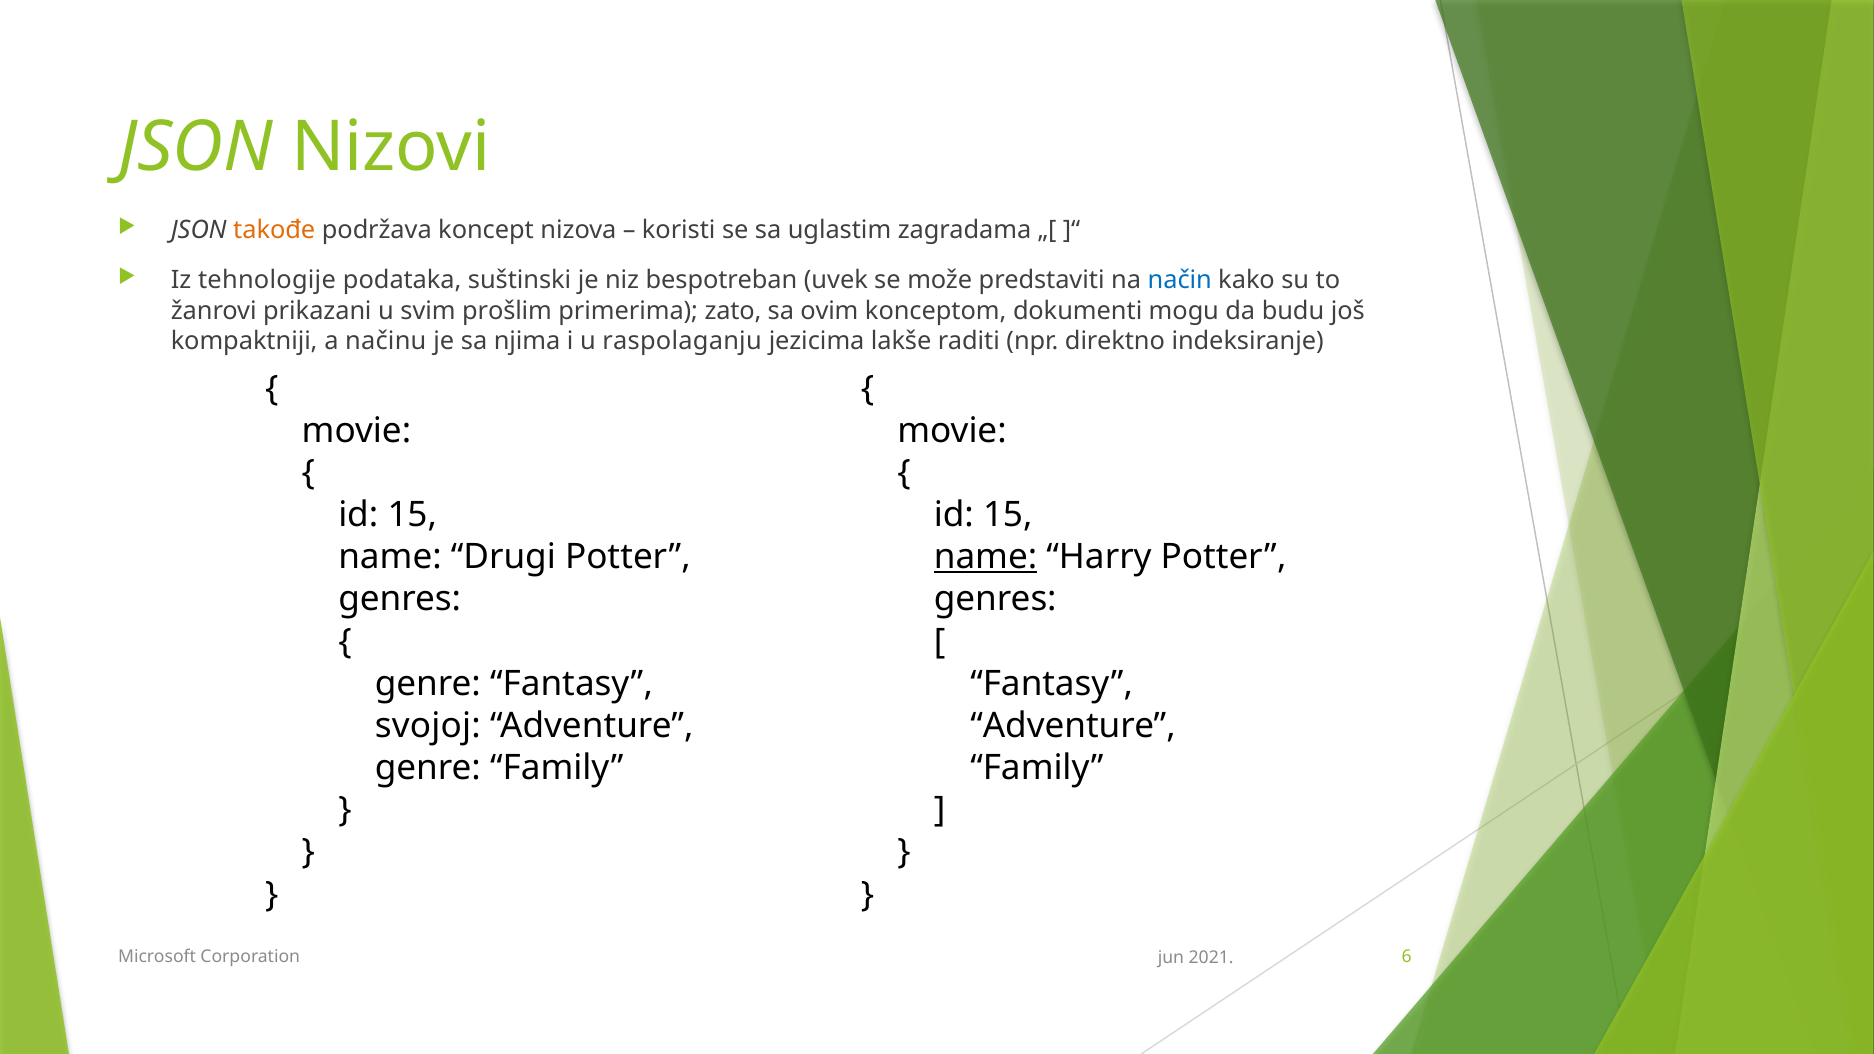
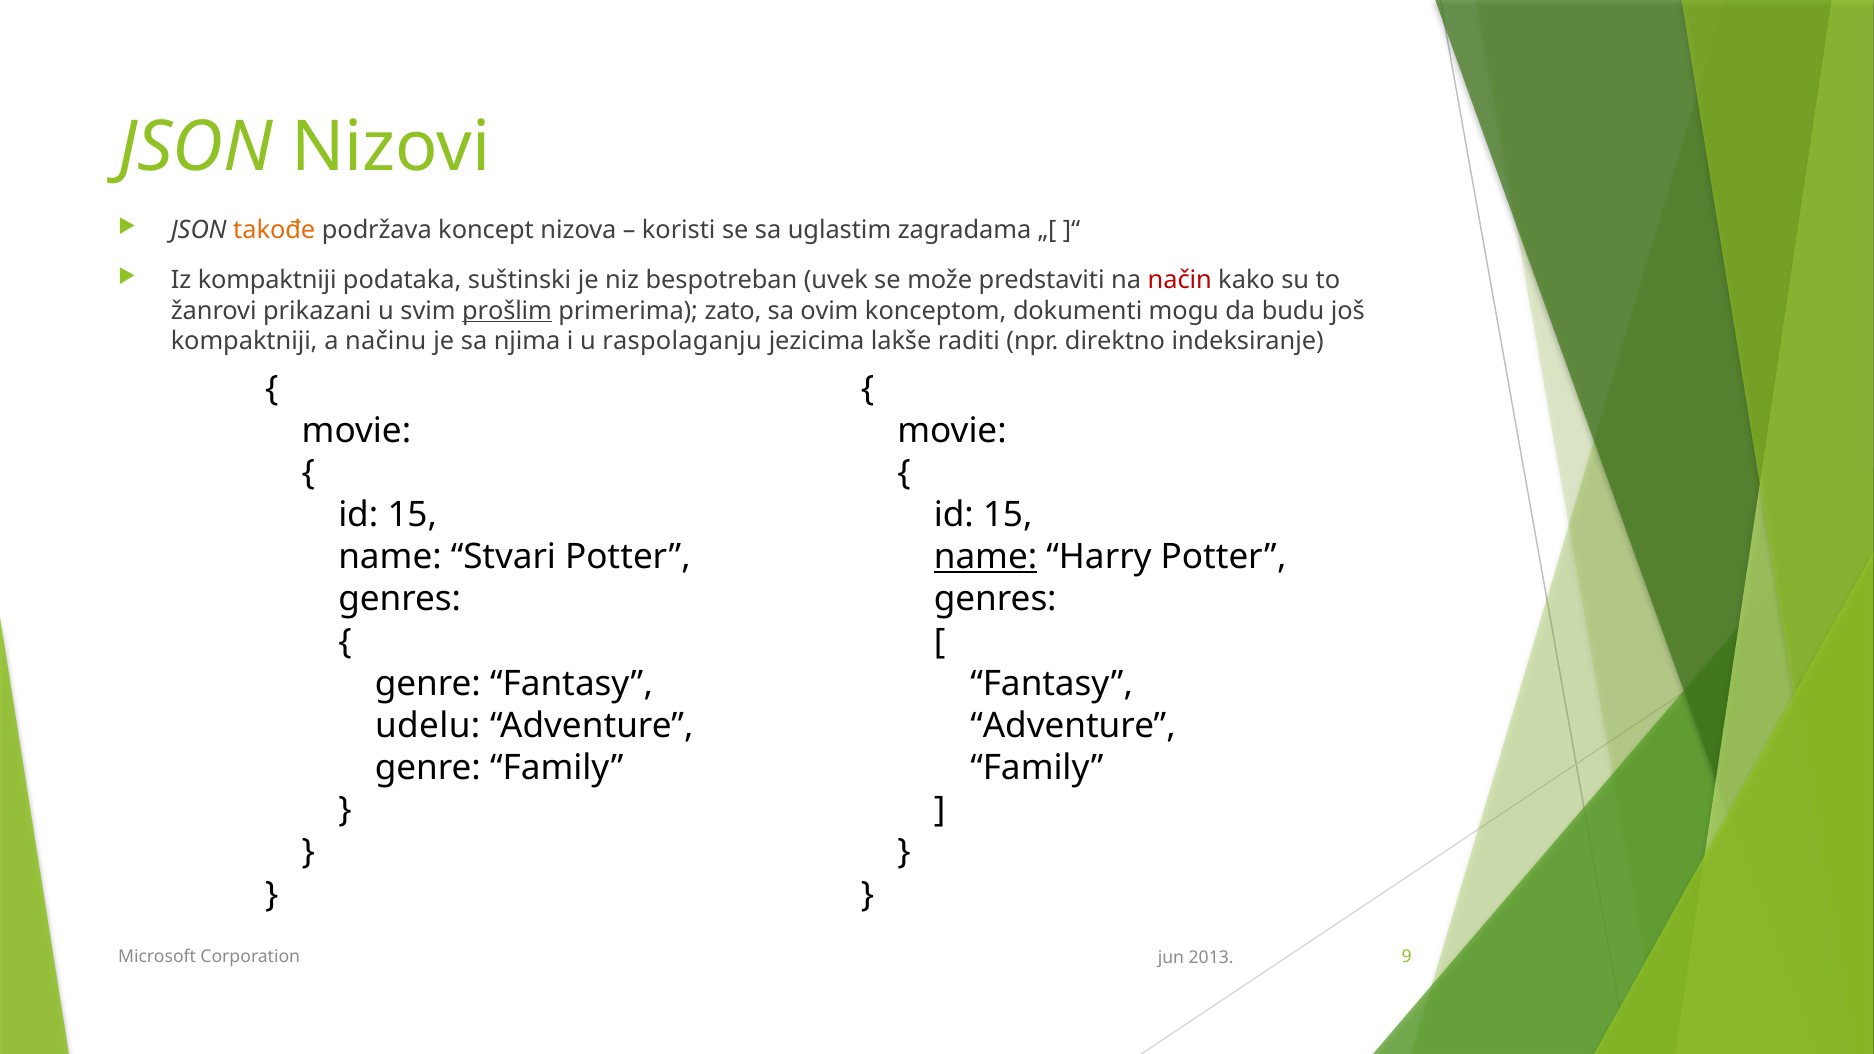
Iz tehnologije: tehnologije -> kompaktniji (267, 280)
način colour: blue -> red (1180, 280)
prošlim underline: none -> present (507, 311)
Drugi: Drugi -> Stvari (503, 557)
svojoj: svojoj -> udelu (428, 726)
6: 6 -> 9 (1407, 956)
2021: 2021 -> 2013 (1211, 958)
